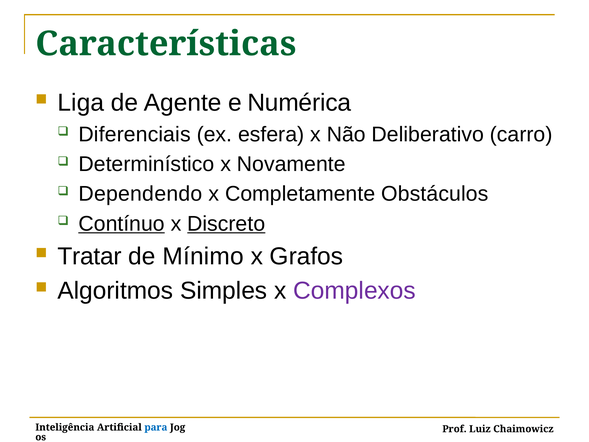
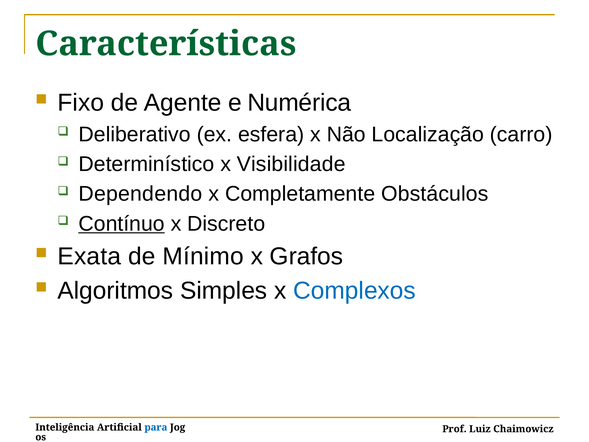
Liga: Liga -> Fixo (81, 103)
Diferenciais: Diferenciais -> Deliberativo (135, 134)
Deliberativo: Deliberativo -> Localização (428, 134)
Novamente: Novamente -> Visibilidade (291, 164)
Discreto underline: present -> none (226, 224)
Tratar: Tratar -> Exata (89, 256)
Complexos colour: purple -> blue (354, 291)
